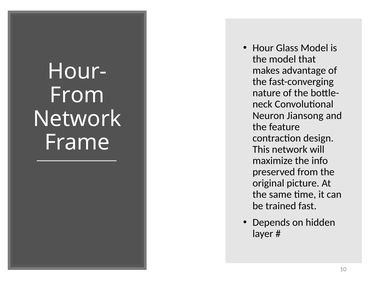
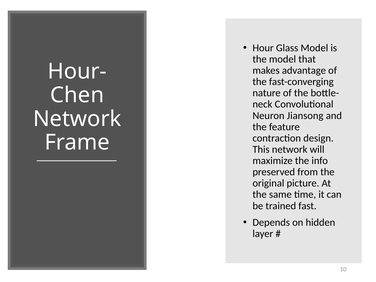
From: From -> Chen (77, 95)
